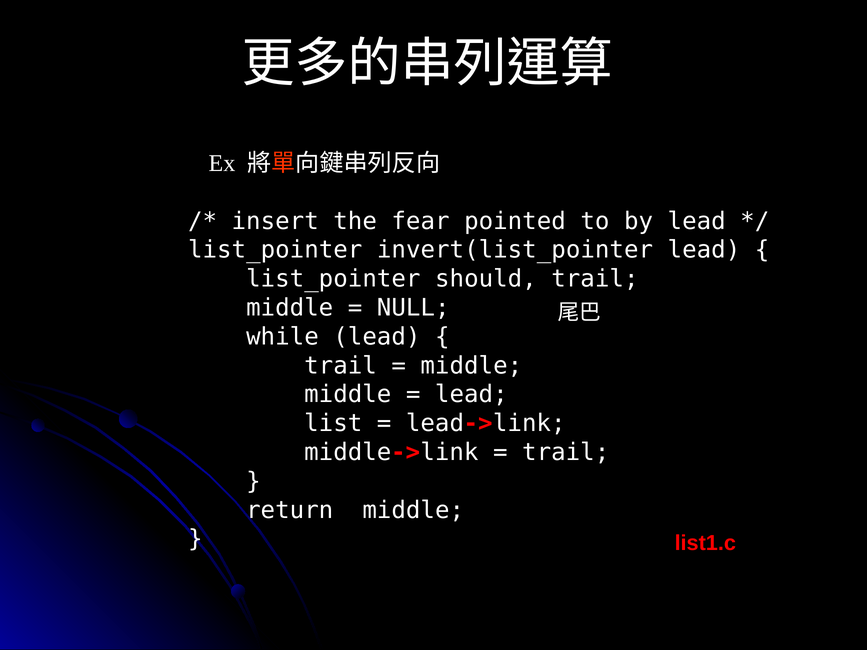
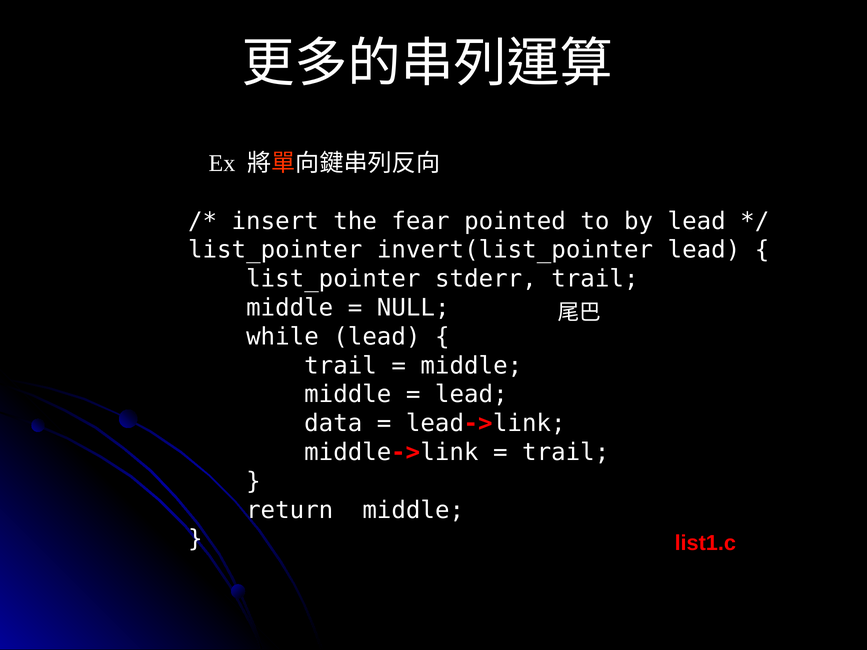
should: should -> stderr (486, 279)
list: list -> data (333, 424)
